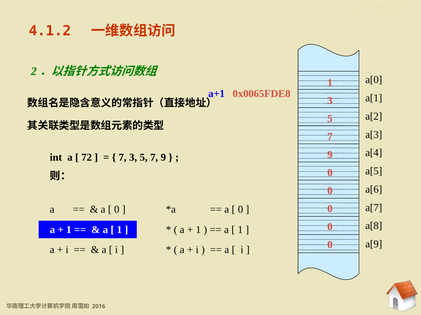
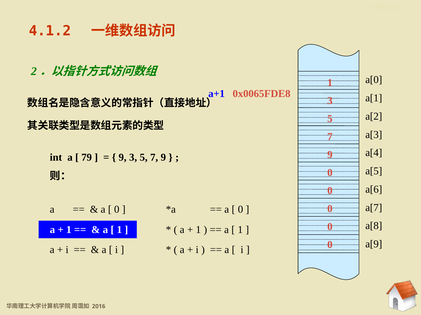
72: 72 -> 79 (87, 158)
7: 7 -> 9 (123, 158)
